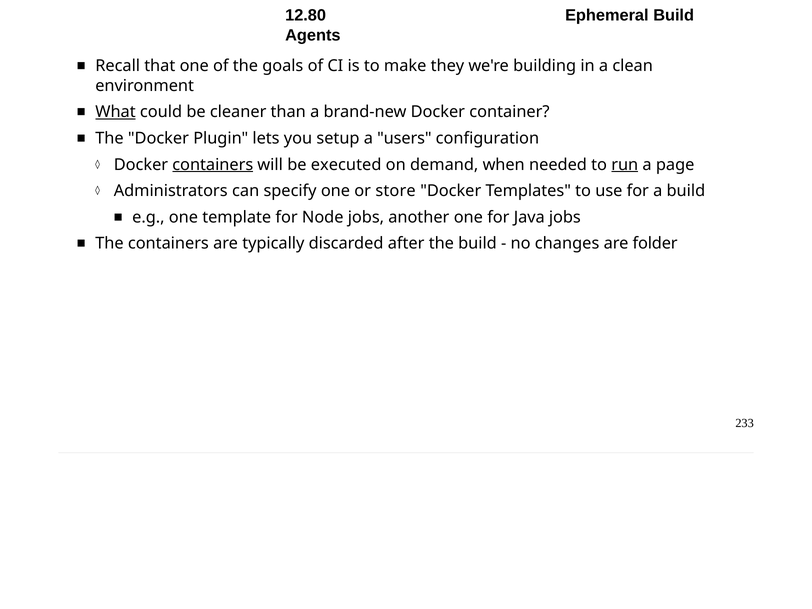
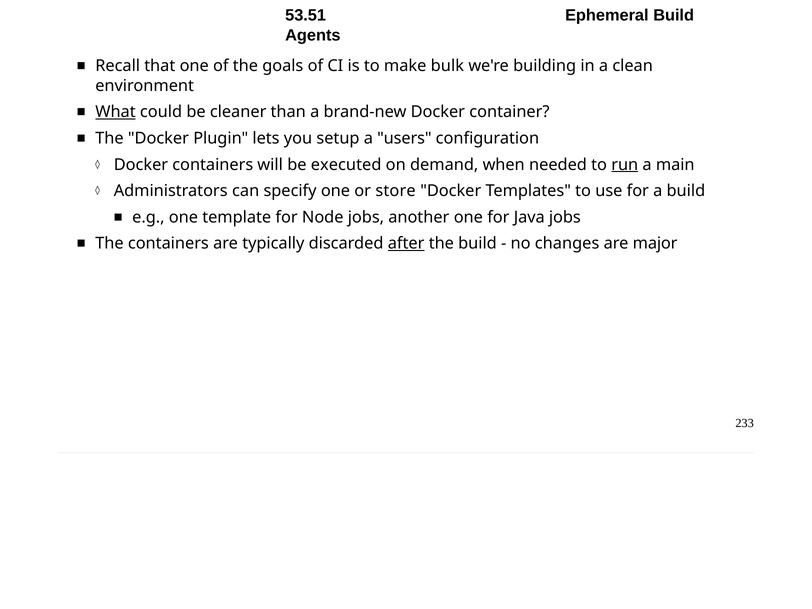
12.80: 12.80 -> 53.51 (306, 16)
they: they -> bulk (447, 66)
containers underline: present -> none (213, 165)
page: page -> main (675, 165)
after underline: none -> present (406, 244)
folder: folder -> major (655, 244)
